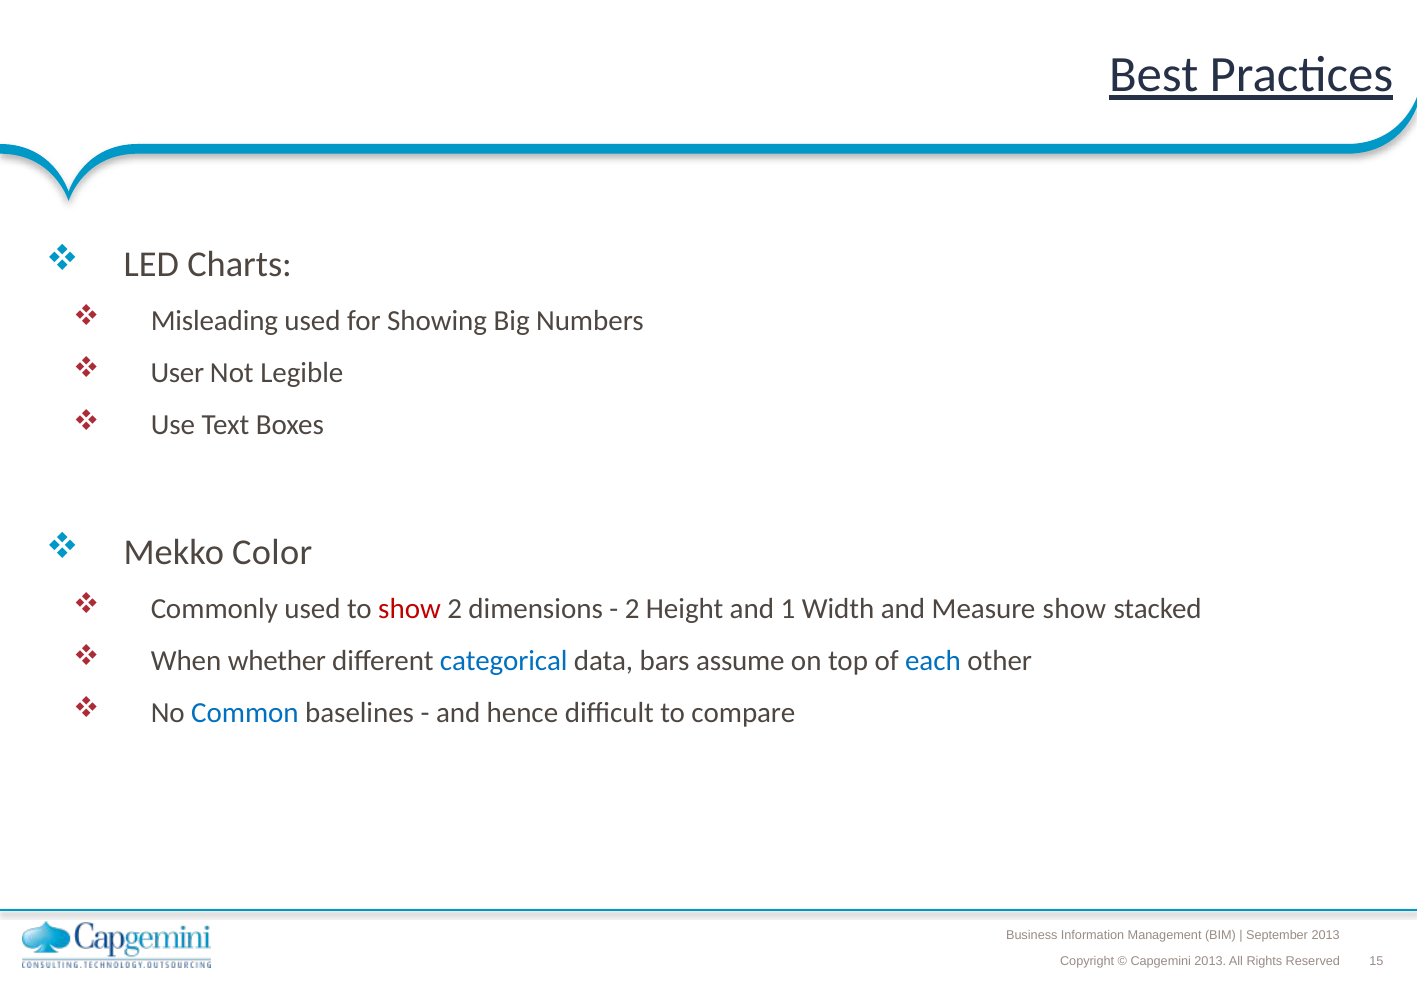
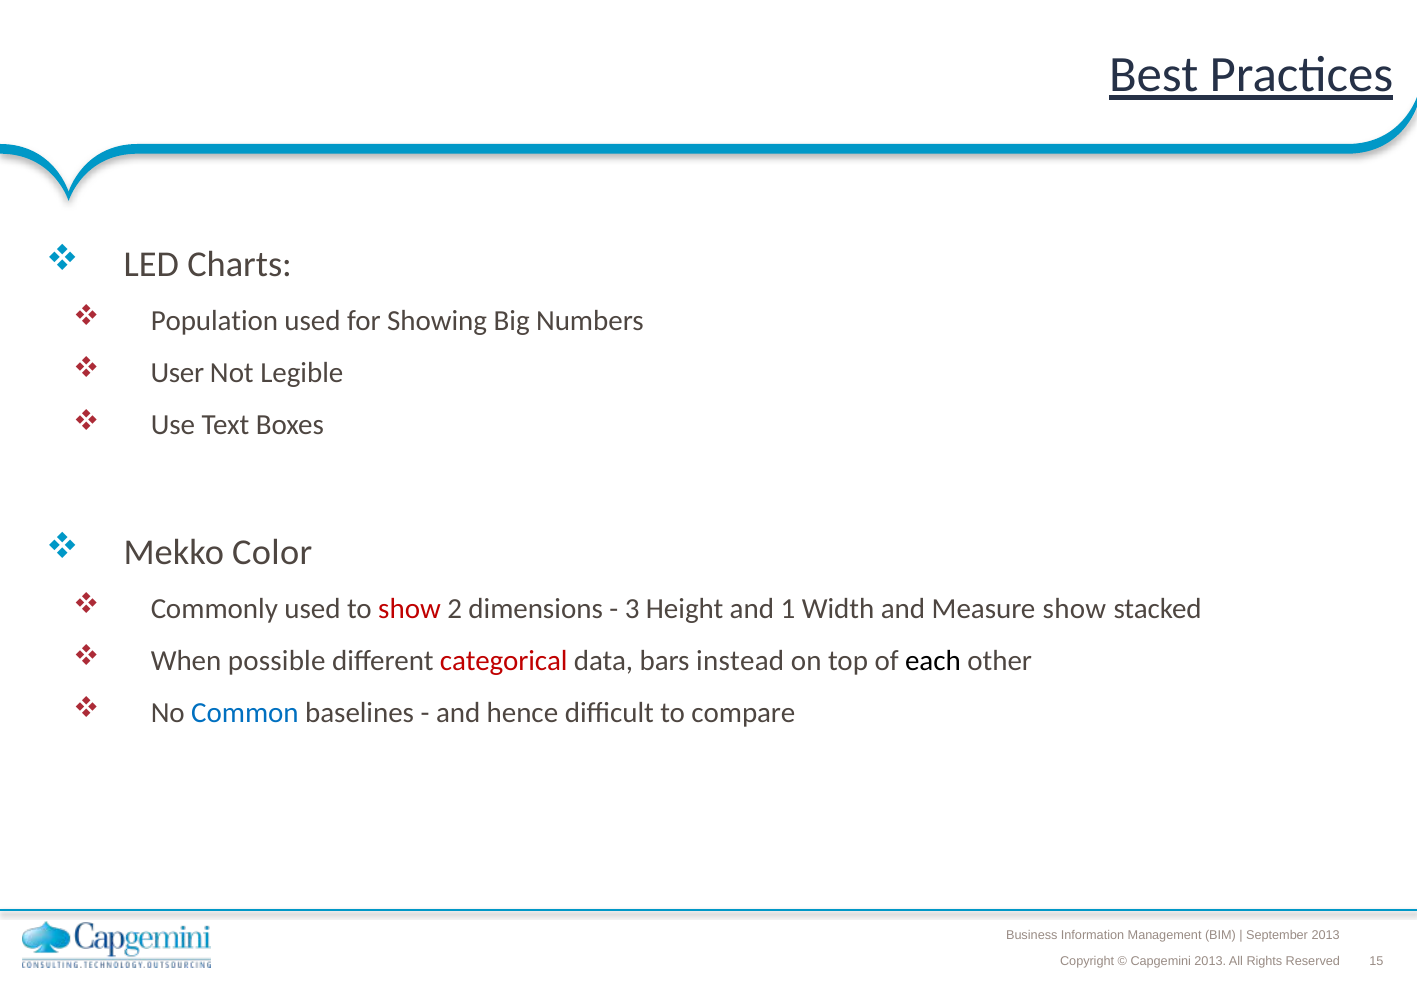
Misleading: Misleading -> Population (214, 321)
2: 2 -> 3 (632, 608)
whether: whether -> possible (277, 661)
categorical colour: blue -> red (504, 661)
assume: assume -> instead (740, 661)
each colour: blue -> black (933, 661)
